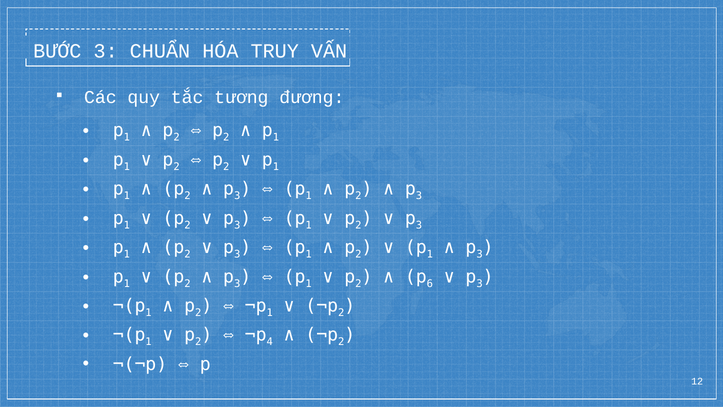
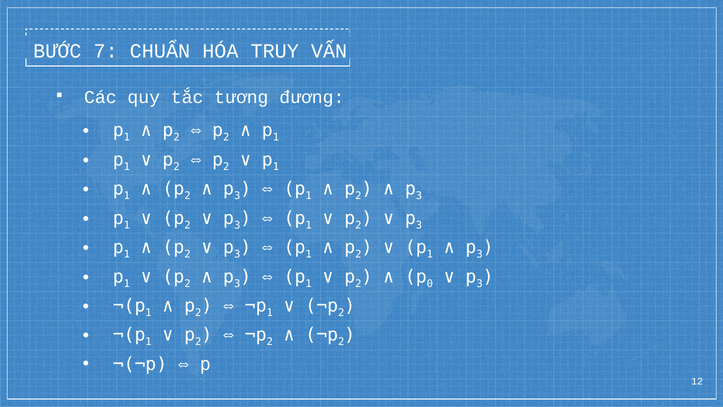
BƯỚC 3: 3 -> 7 (106, 51)
6: 6 -> 0 (430, 283)
4: 4 -> 2 (270, 342)
